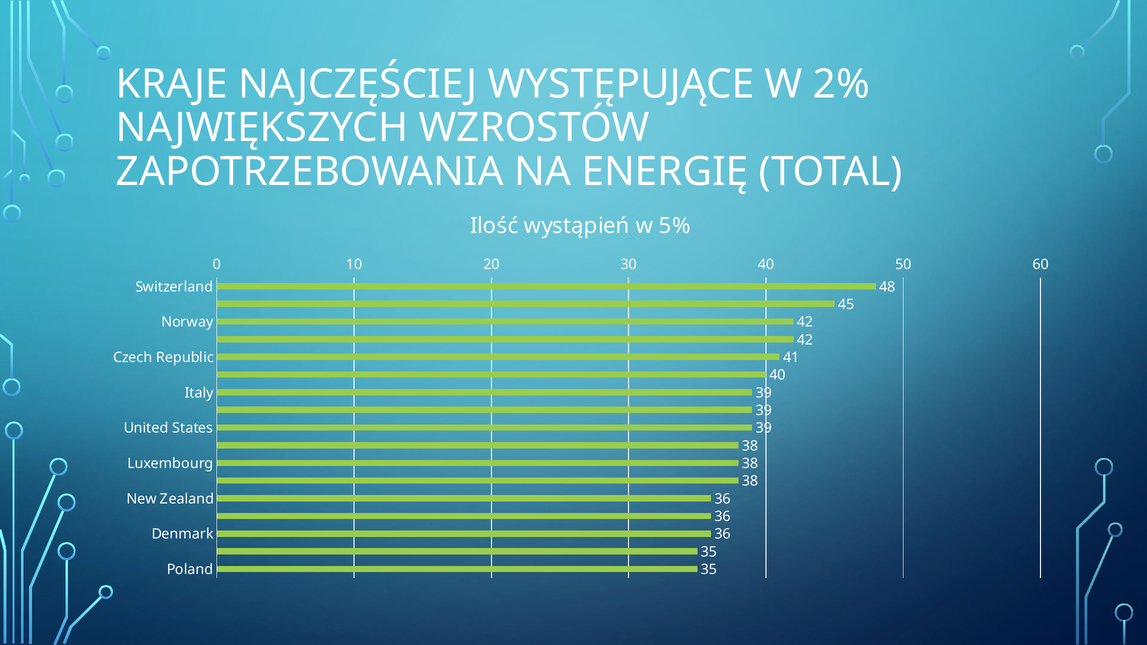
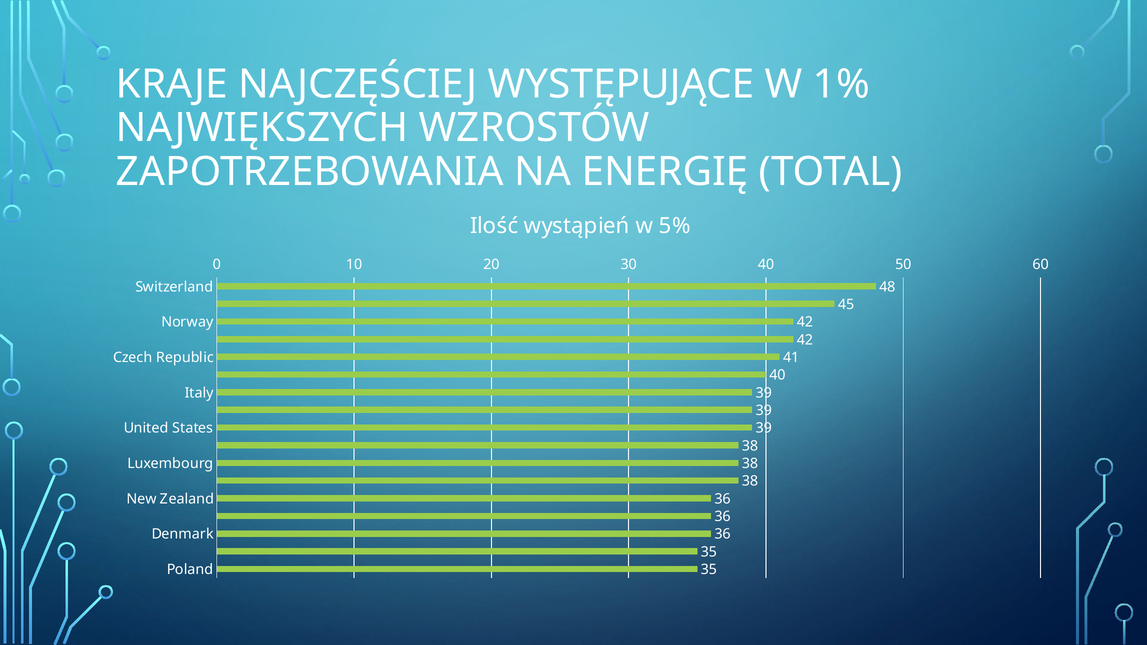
2%: 2% -> 1% (841, 84)
